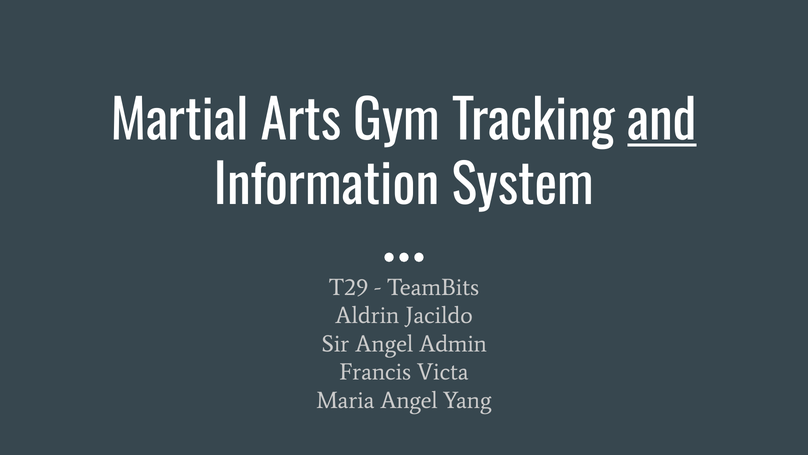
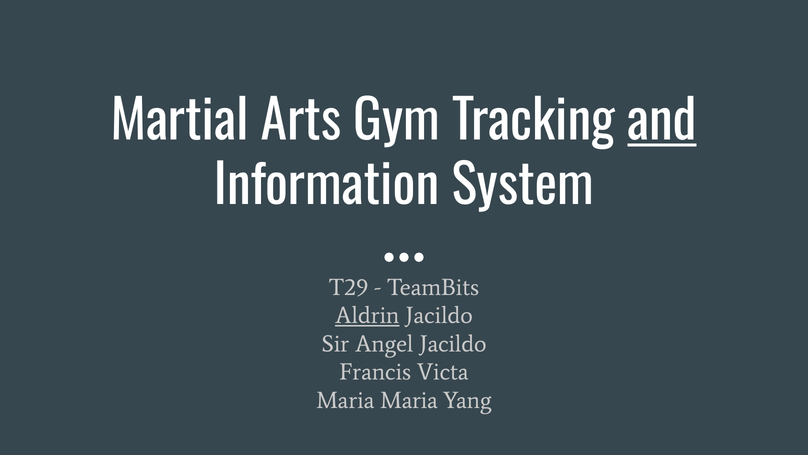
Aldrin underline: none -> present (367, 315)
Angel Admin: Admin -> Jacildo (453, 344)
Maria Angel: Angel -> Maria (409, 400)
